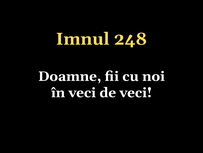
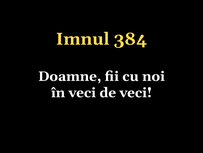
248: 248 -> 384 (130, 39)
